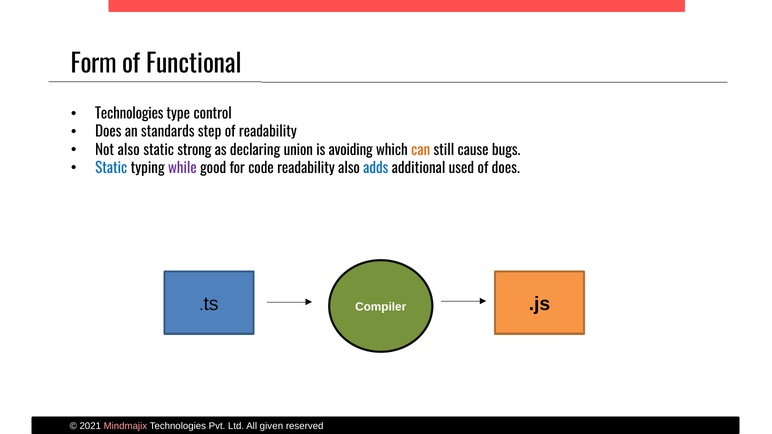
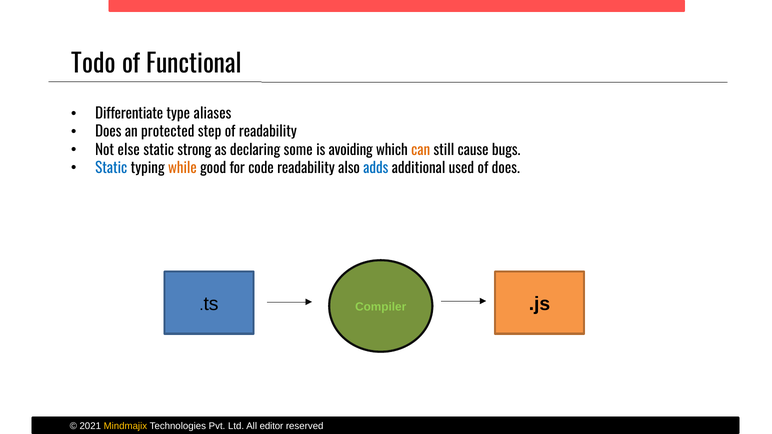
Form: Form -> Todo (93, 64)
Technologies: Technologies -> Differentiate (129, 114)
control: control -> aliases (213, 114)
standards: standards -> protected (168, 132)
Not also: also -> else (129, 150)
union: union -> some (298, 150)
while colour: purple -> orange (182, 168)
Compiler colour: white -> light green (381, 307)
Mindmajix colour: pink -> yellow (125, 426)
given: given -> editor (271, 426)
